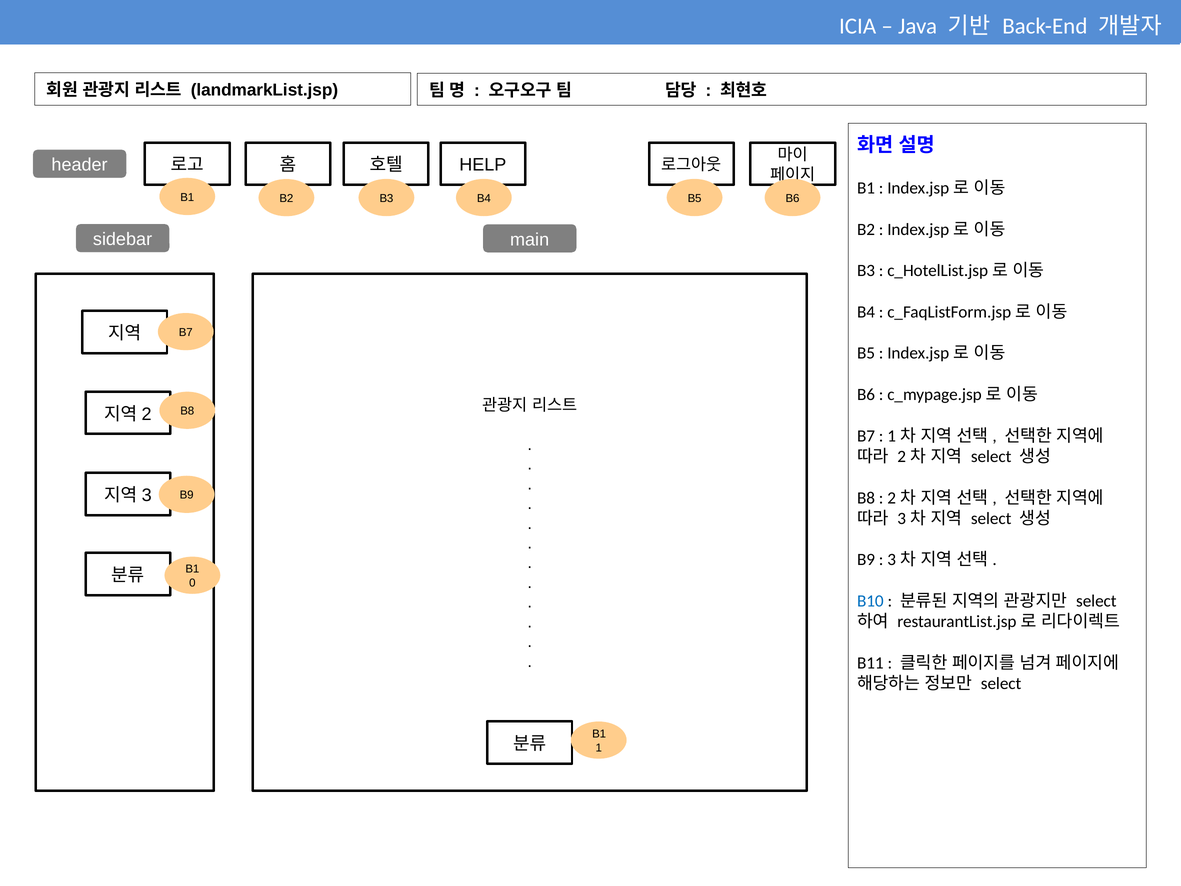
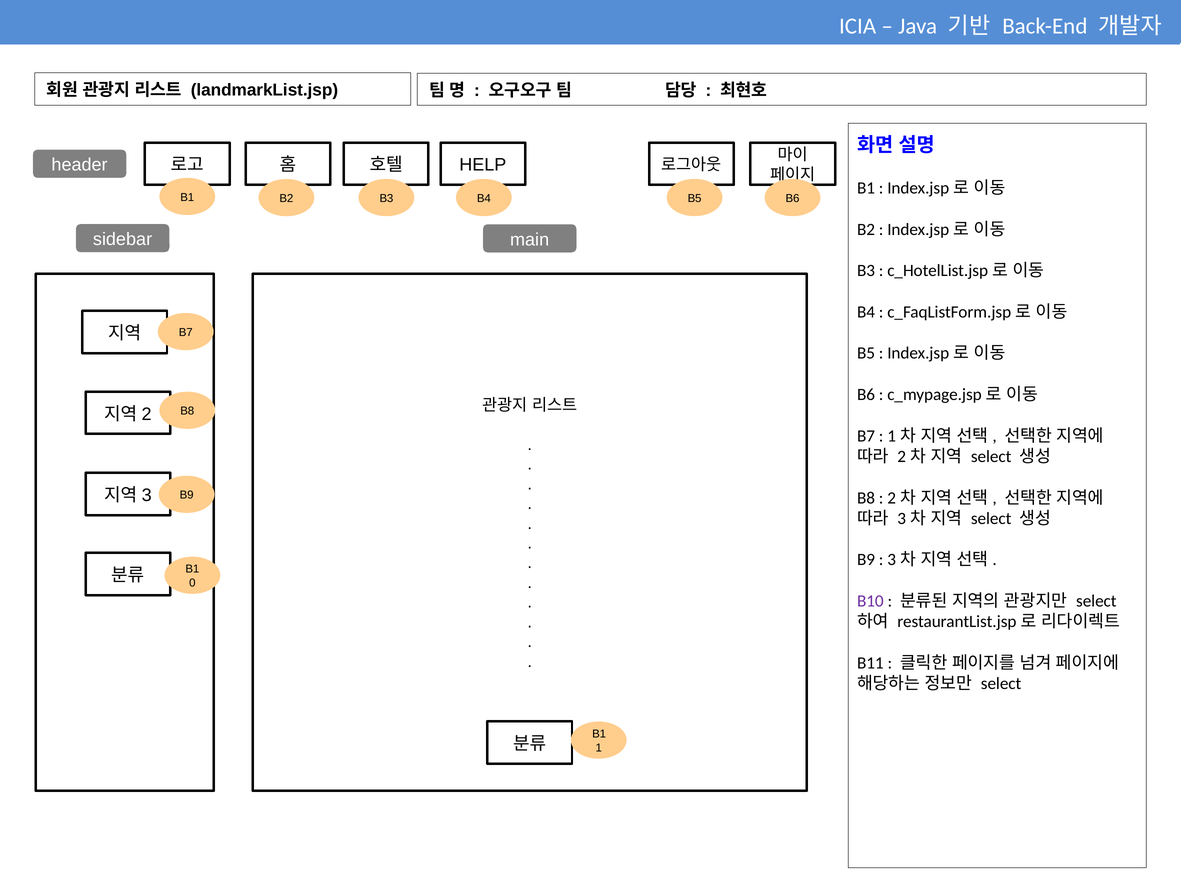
B10 colour: blue -> purple (870, 601)
